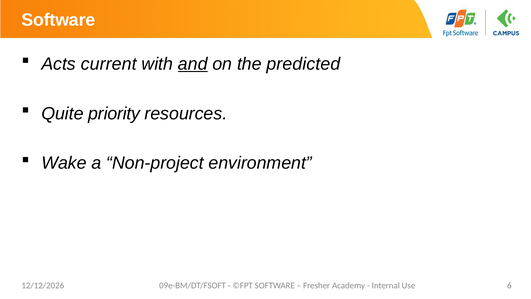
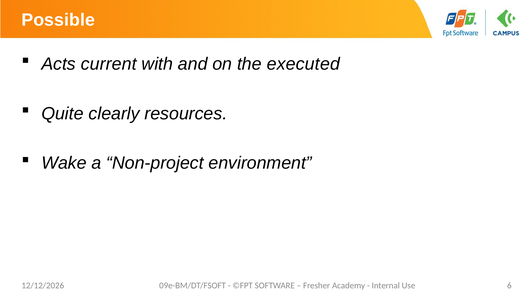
Software: Software -> Possible (58, 20)
and underline: present -> none (193, 64)
predicted: predicted -> executed (303, 64)
priority: priority -> clearly (114, 113)
